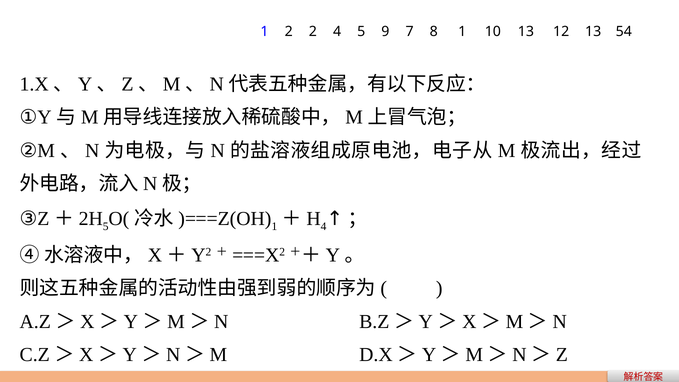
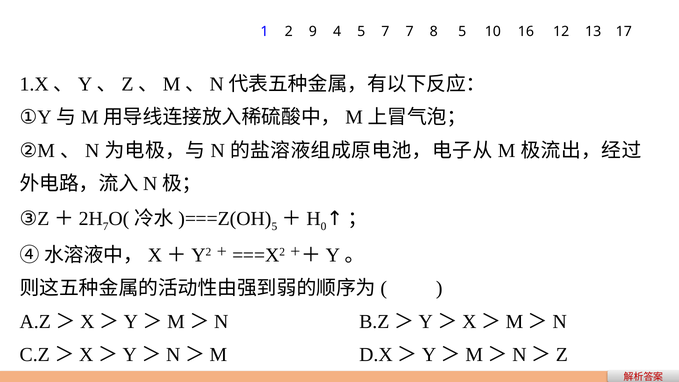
2 2: 2 -> 9 (313, 31)
5 9: 9 -> 7 (385, 31)
8 1: 1 -> 5 (462, 31)
10 13: 13 -> 16 (526, 31)
54: 54 -> 17 (624, 31)
5: 5 -> 7 (106, 226)
1: 1 -> 5 (274, 226)
4: 4 -> 0 (324, 226)
